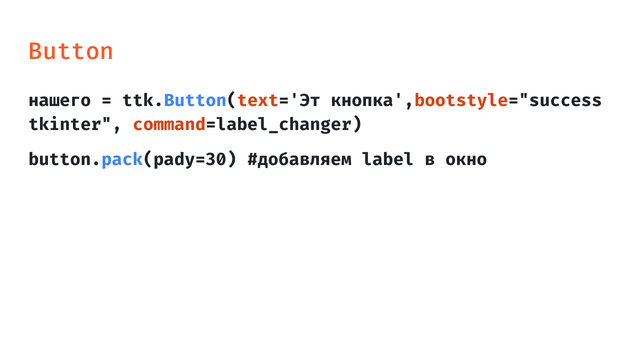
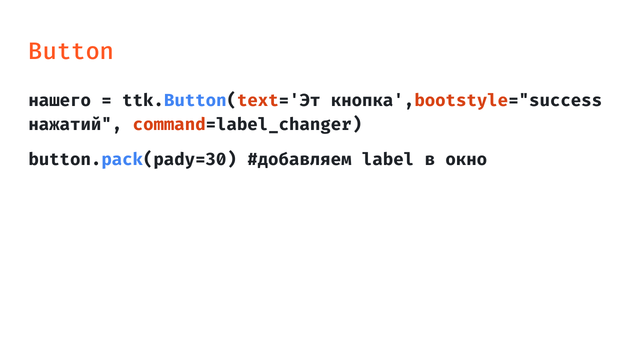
tkinter: tkinter -> нажатий (75, 125)
